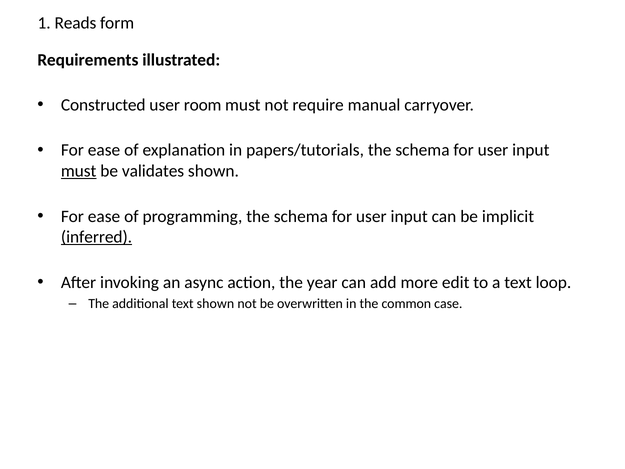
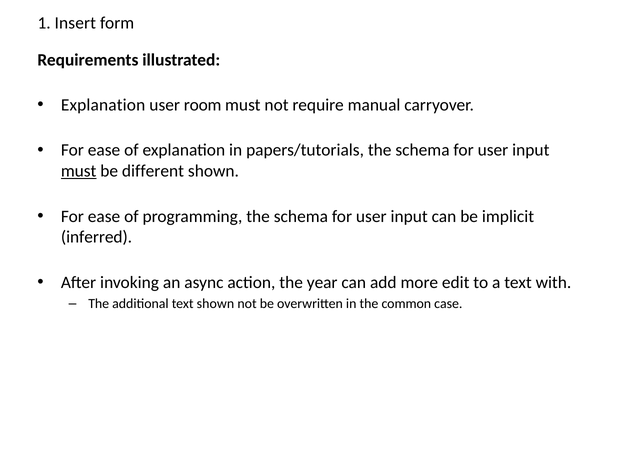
Reads: Reads -> Insert (75, 23)
Constructed: Constructed -> Explanation (103, 105)
validates: validates -> different (153, 171)
inferred underline: present -> none (97, 237)
loop: loop -> with (553, 282)
